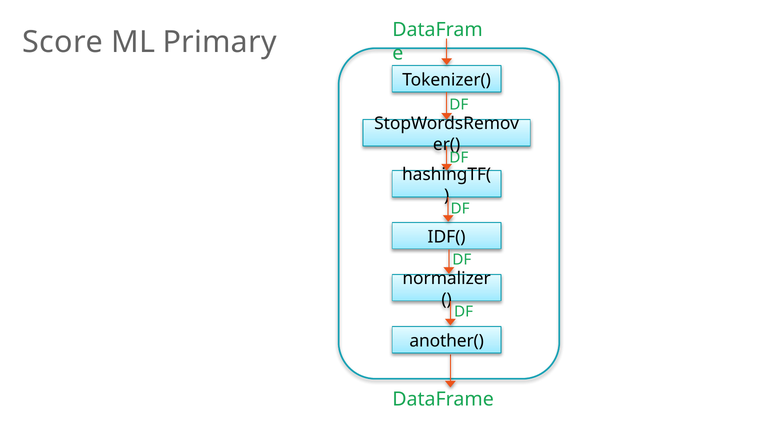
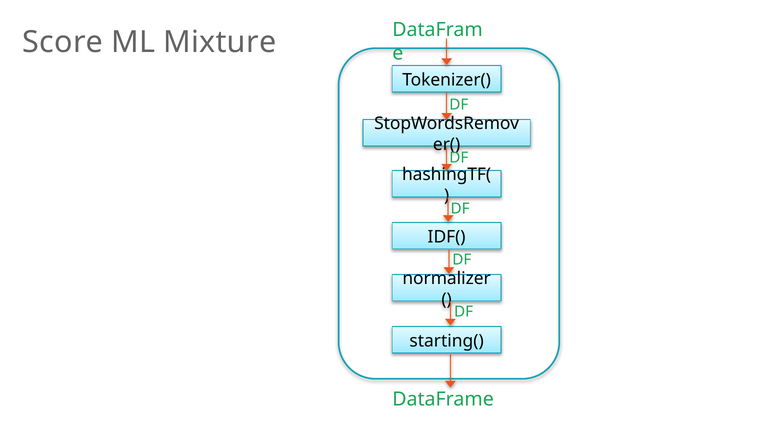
Primary: Primary -> Mixture (220, 42)
another(: another( -> starting( (447, 341)
